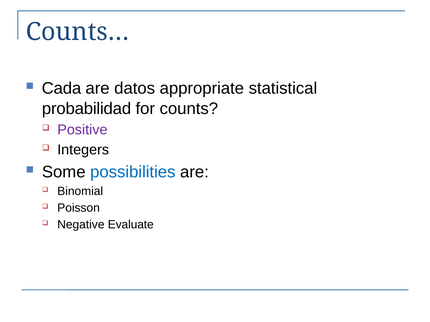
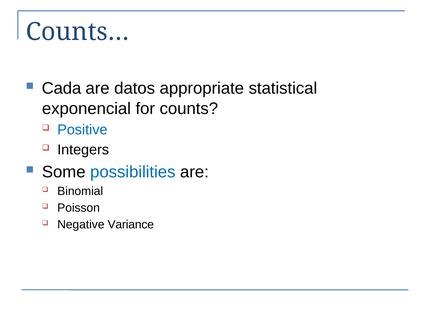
probabilidad: probabilidad -> exponencial (86, 109)
Positive colour: purple -> blue (82, 130)
Evaluate: Evaluate -> Variance (131, 225)
